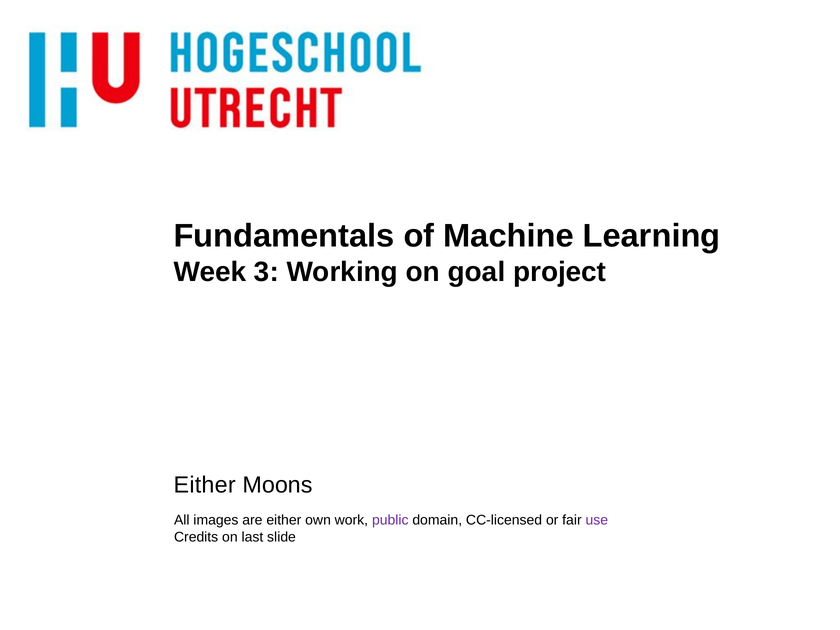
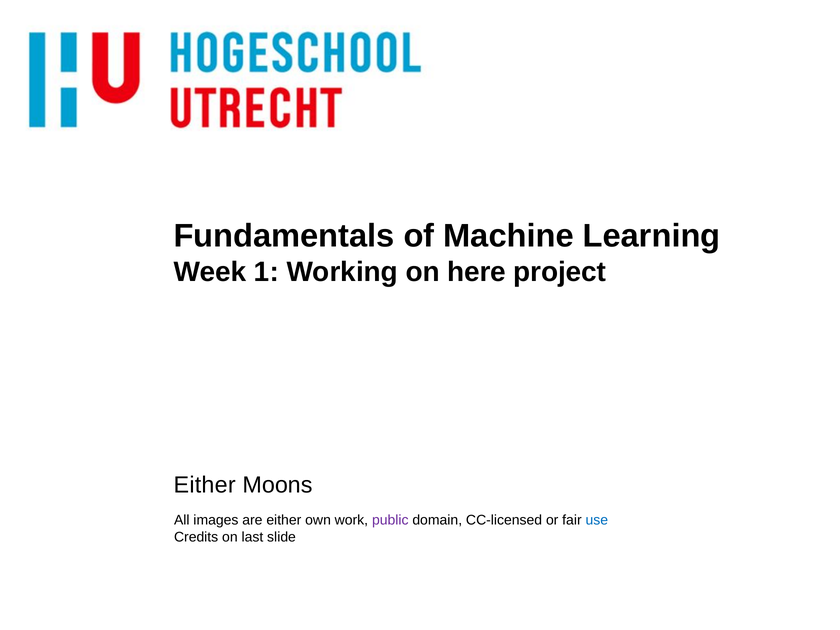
3: 3 -> 1 (266, 272)
goal: goal -> here (477, 272)
use colour: purple -> blue (597, 520)
